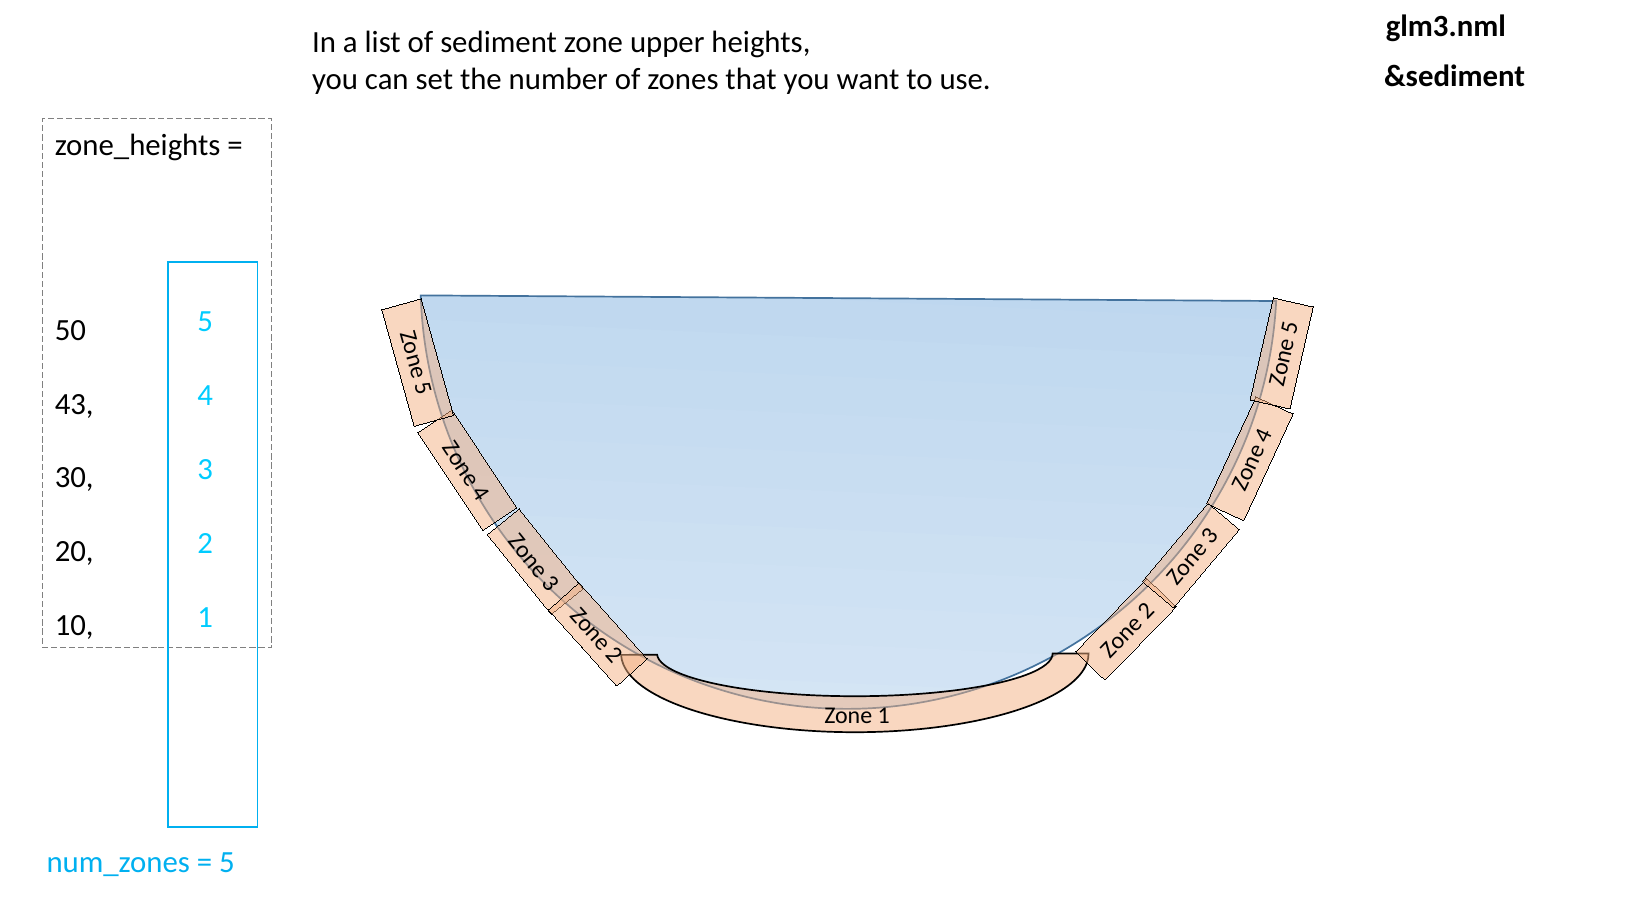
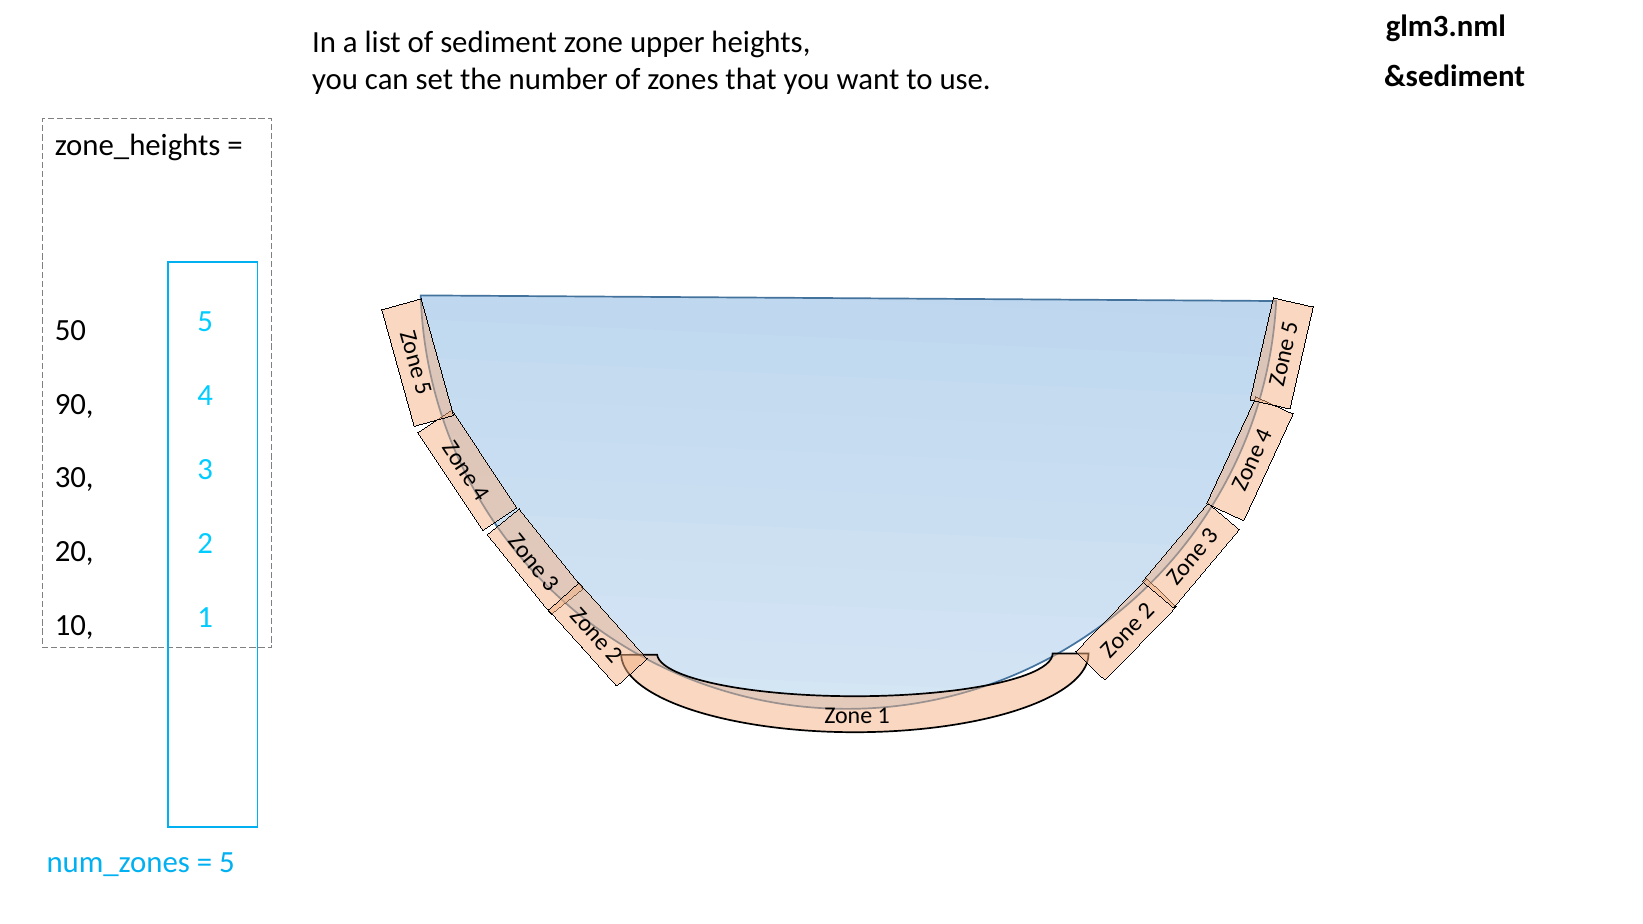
43: 43 -> 90 (74, 404)
